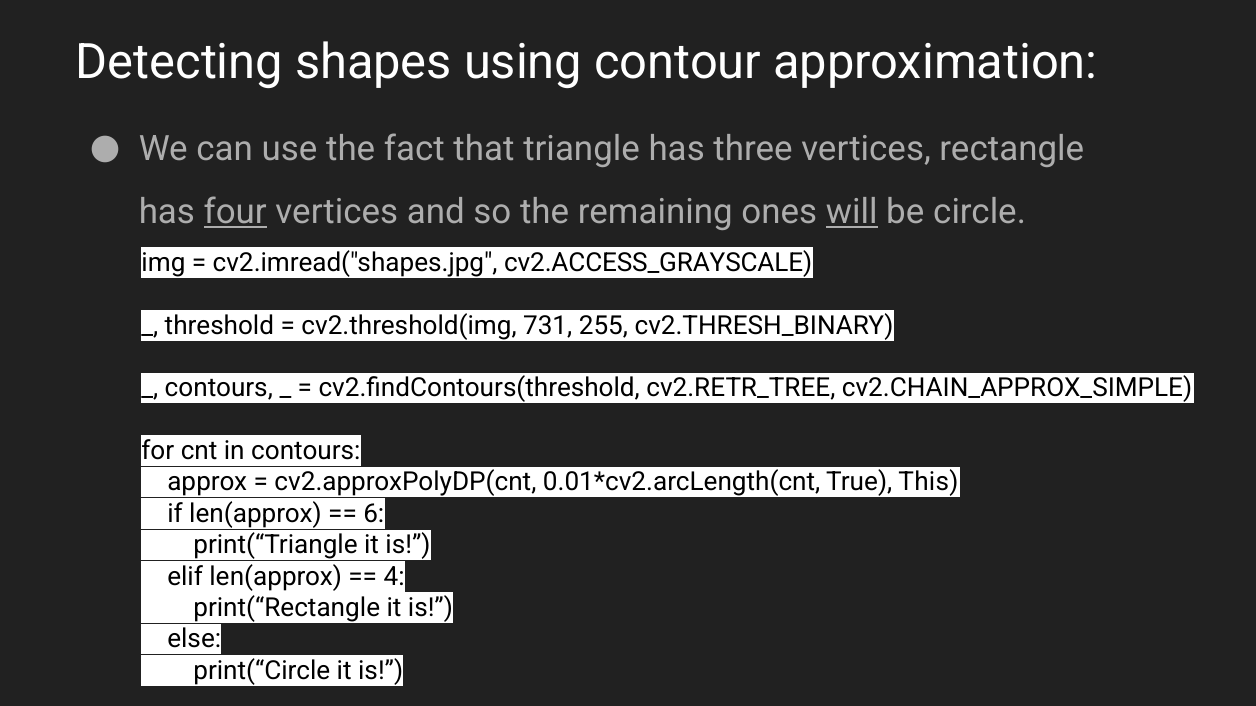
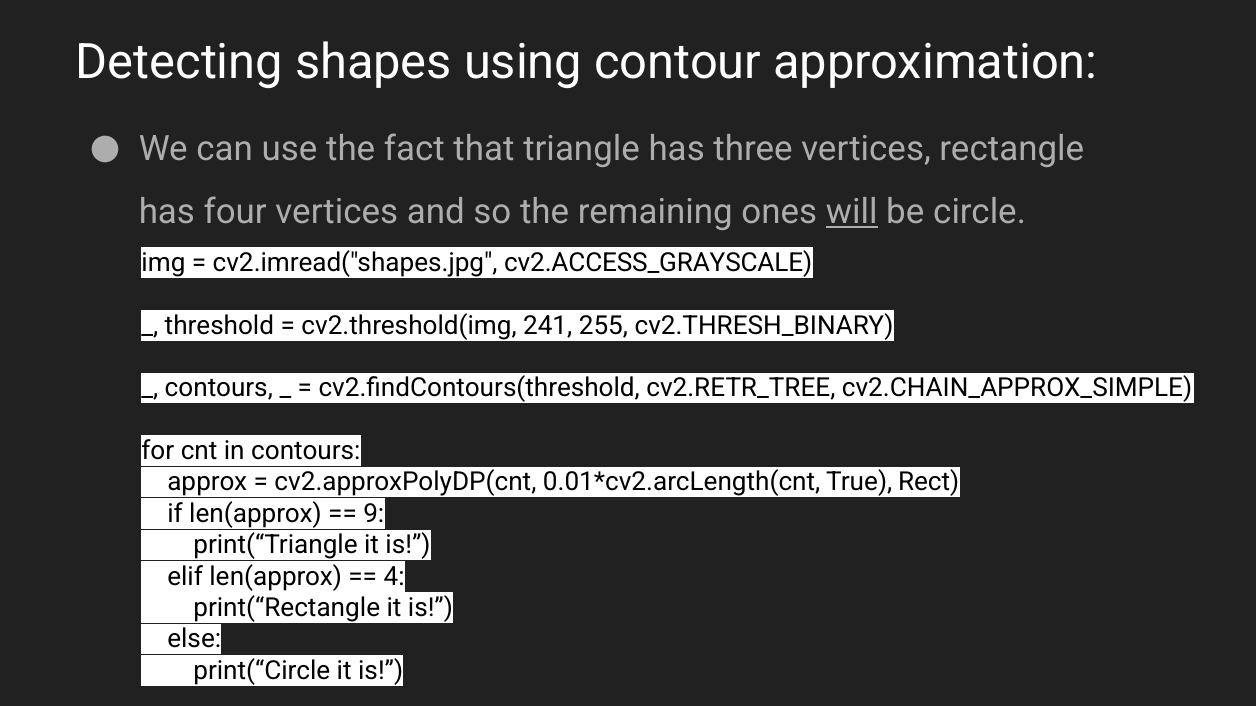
four underline: present -> none (235, 212)
731: 731 -> 241 (548, 326)
This: This -> Rect (929, 483)
6: 6 -> 9 (374, 514)
